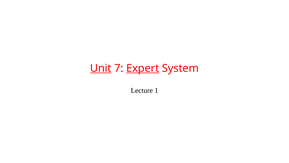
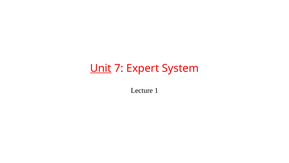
Expert underline: present -> none (143, 68)
